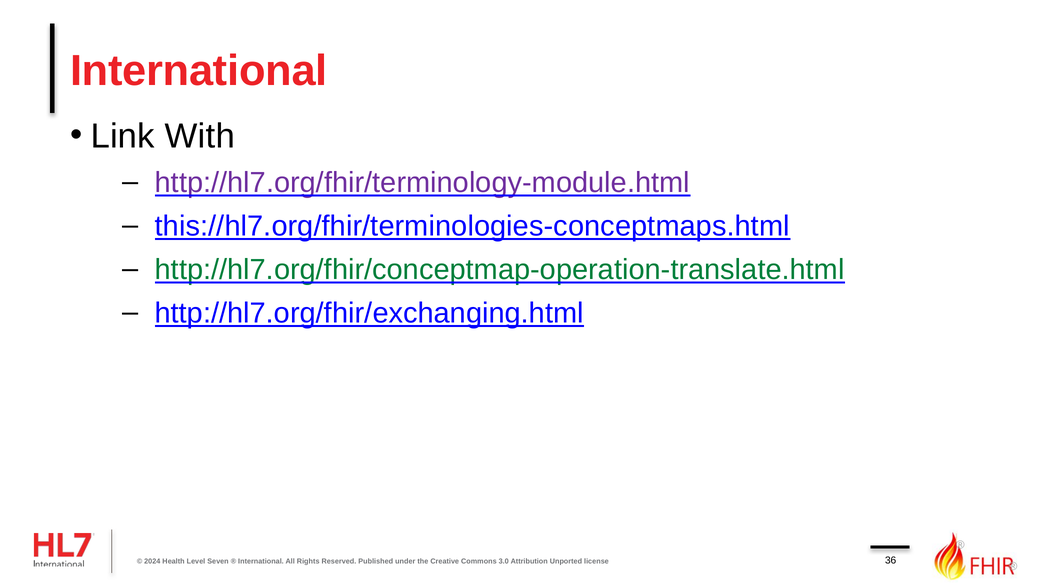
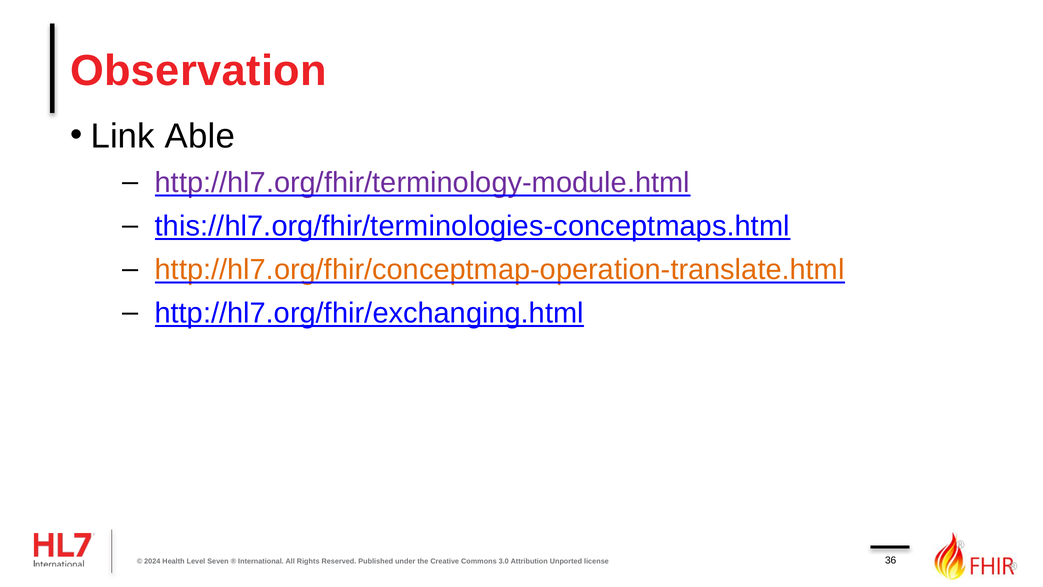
International: International -> Observation (198, 71)
With: With -> Able (200, 136)
http://hl7.org/fhir/conceptmap-operation-translate.html colour: green -> orange (500, 270)
